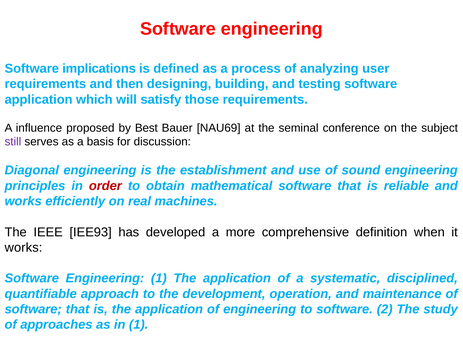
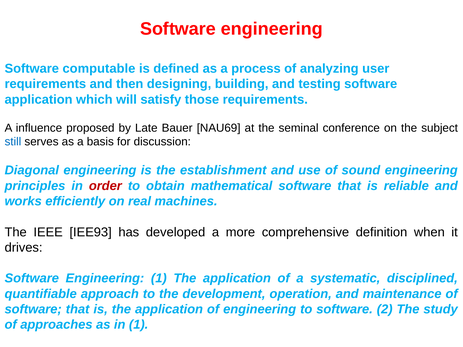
implications: implications -> computable (99, 69)
Best: Best -> Late (146, 128)
still colour: purple -> blue (13, 142)
works: works -> drives (24, 248)
